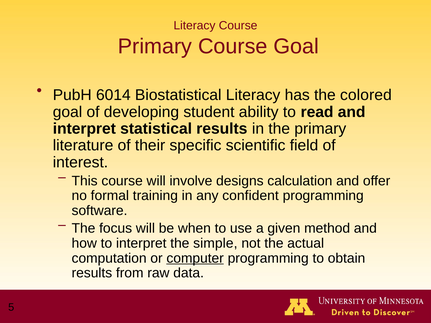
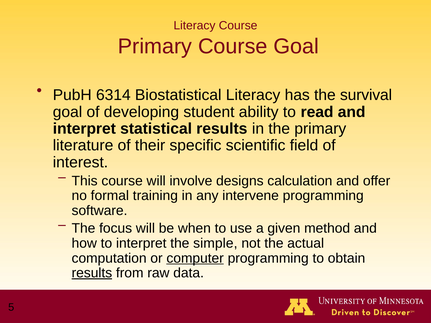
6014: 6014 -> 6314 (113, 95)
colored: colored -> survival (366, 95)
confident: confident -> intervene (251, 196)
results underline: none -> present (92, 273)
